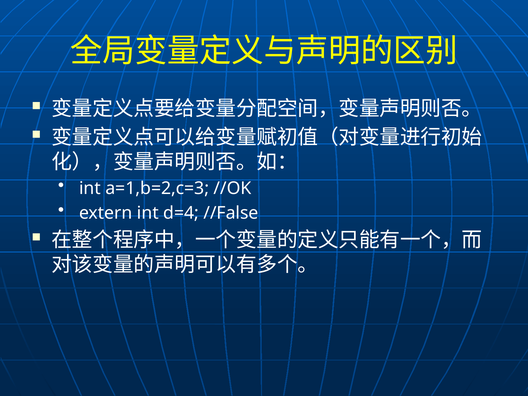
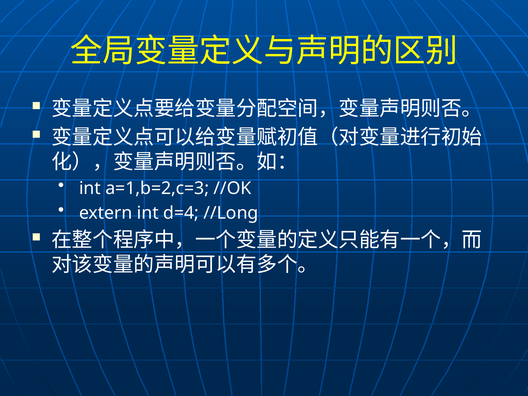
//False: //False -> //Long (231, 213)
